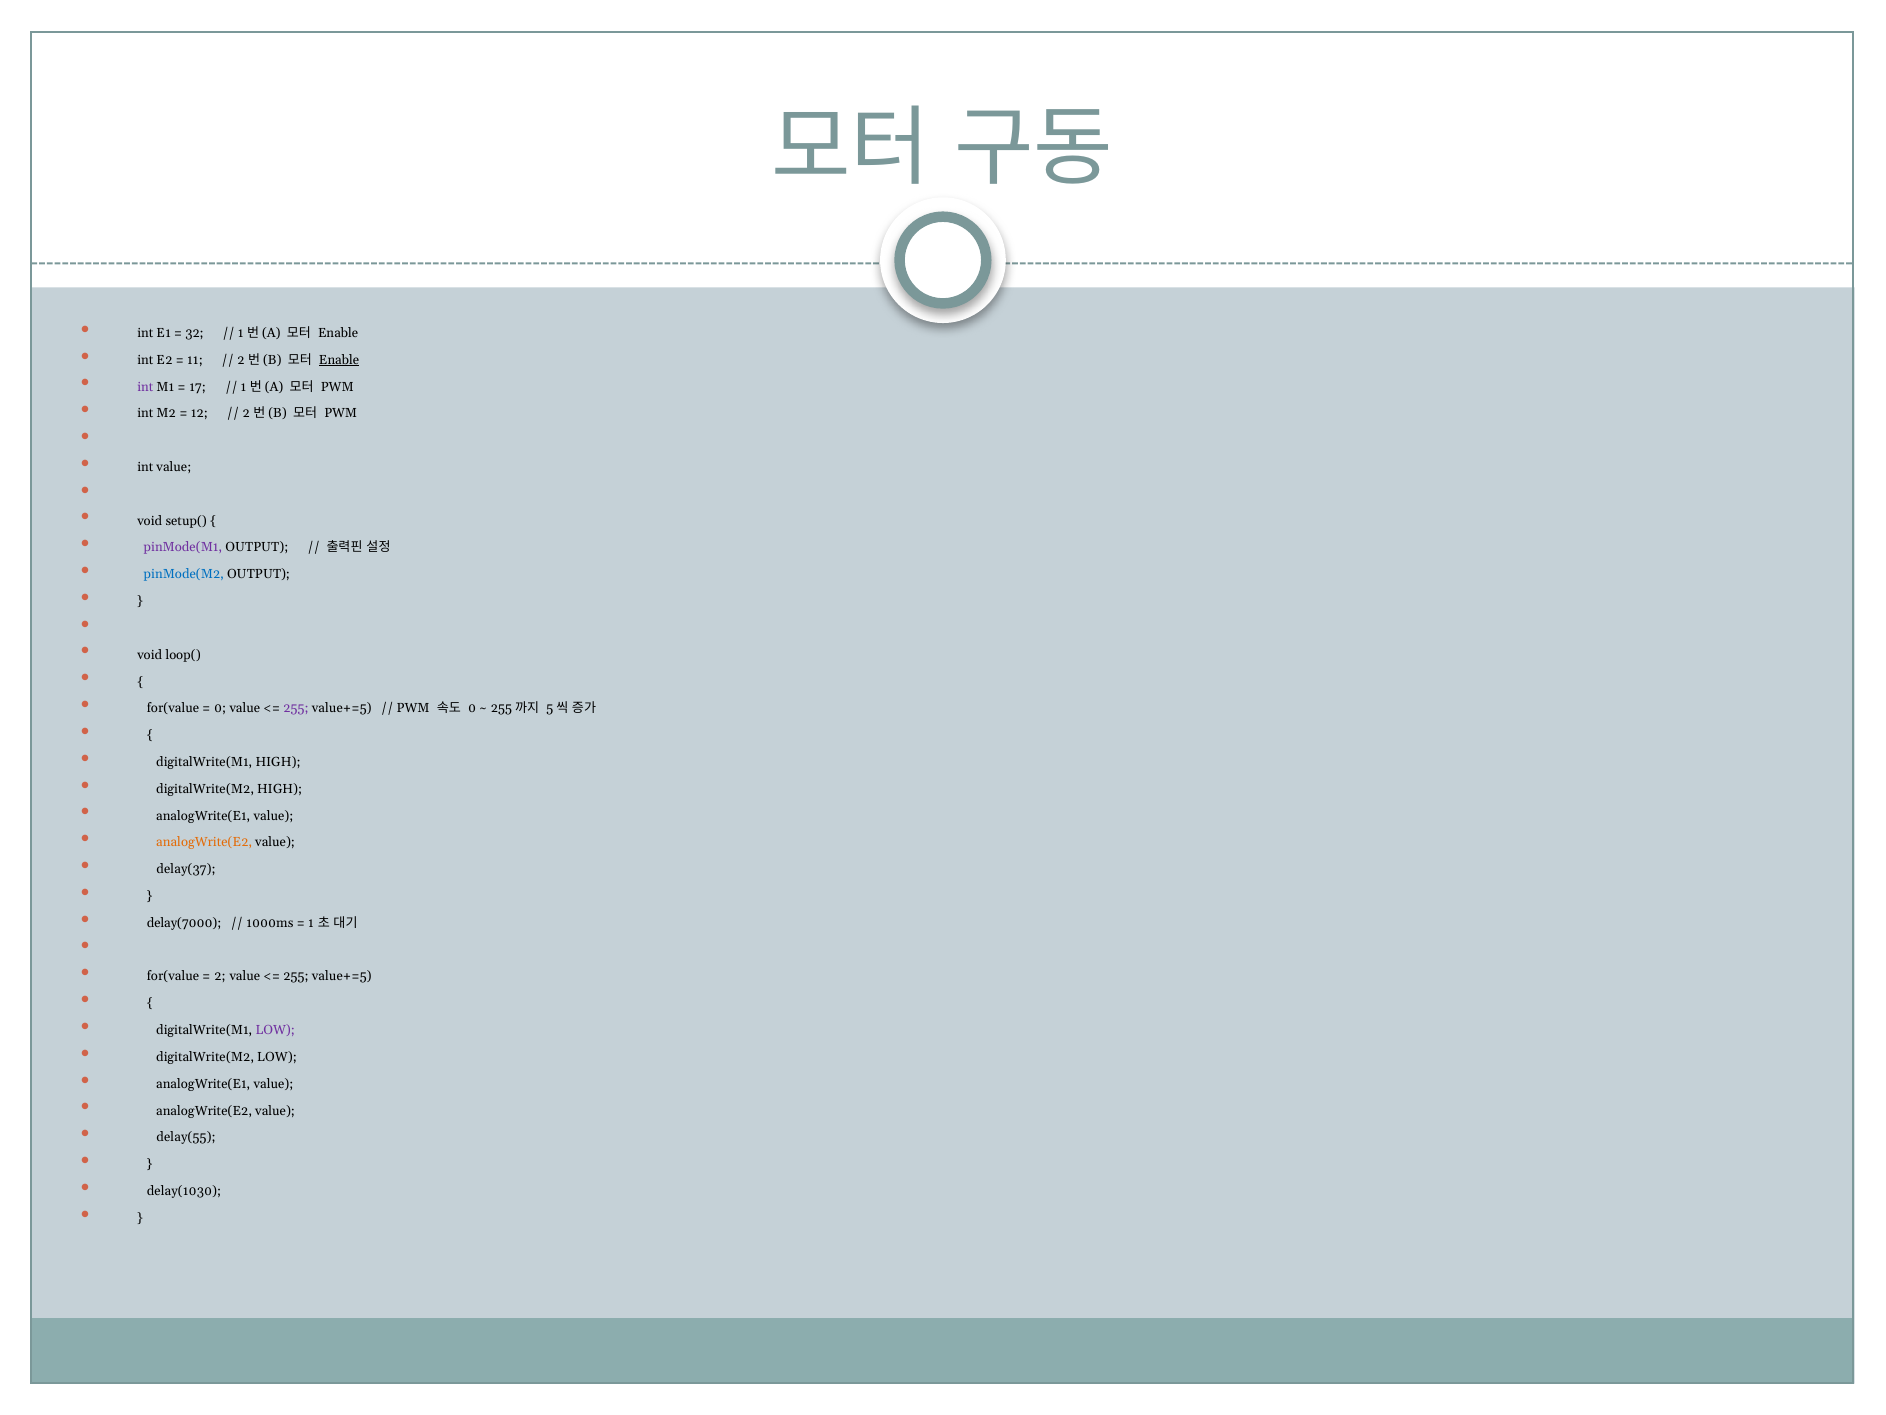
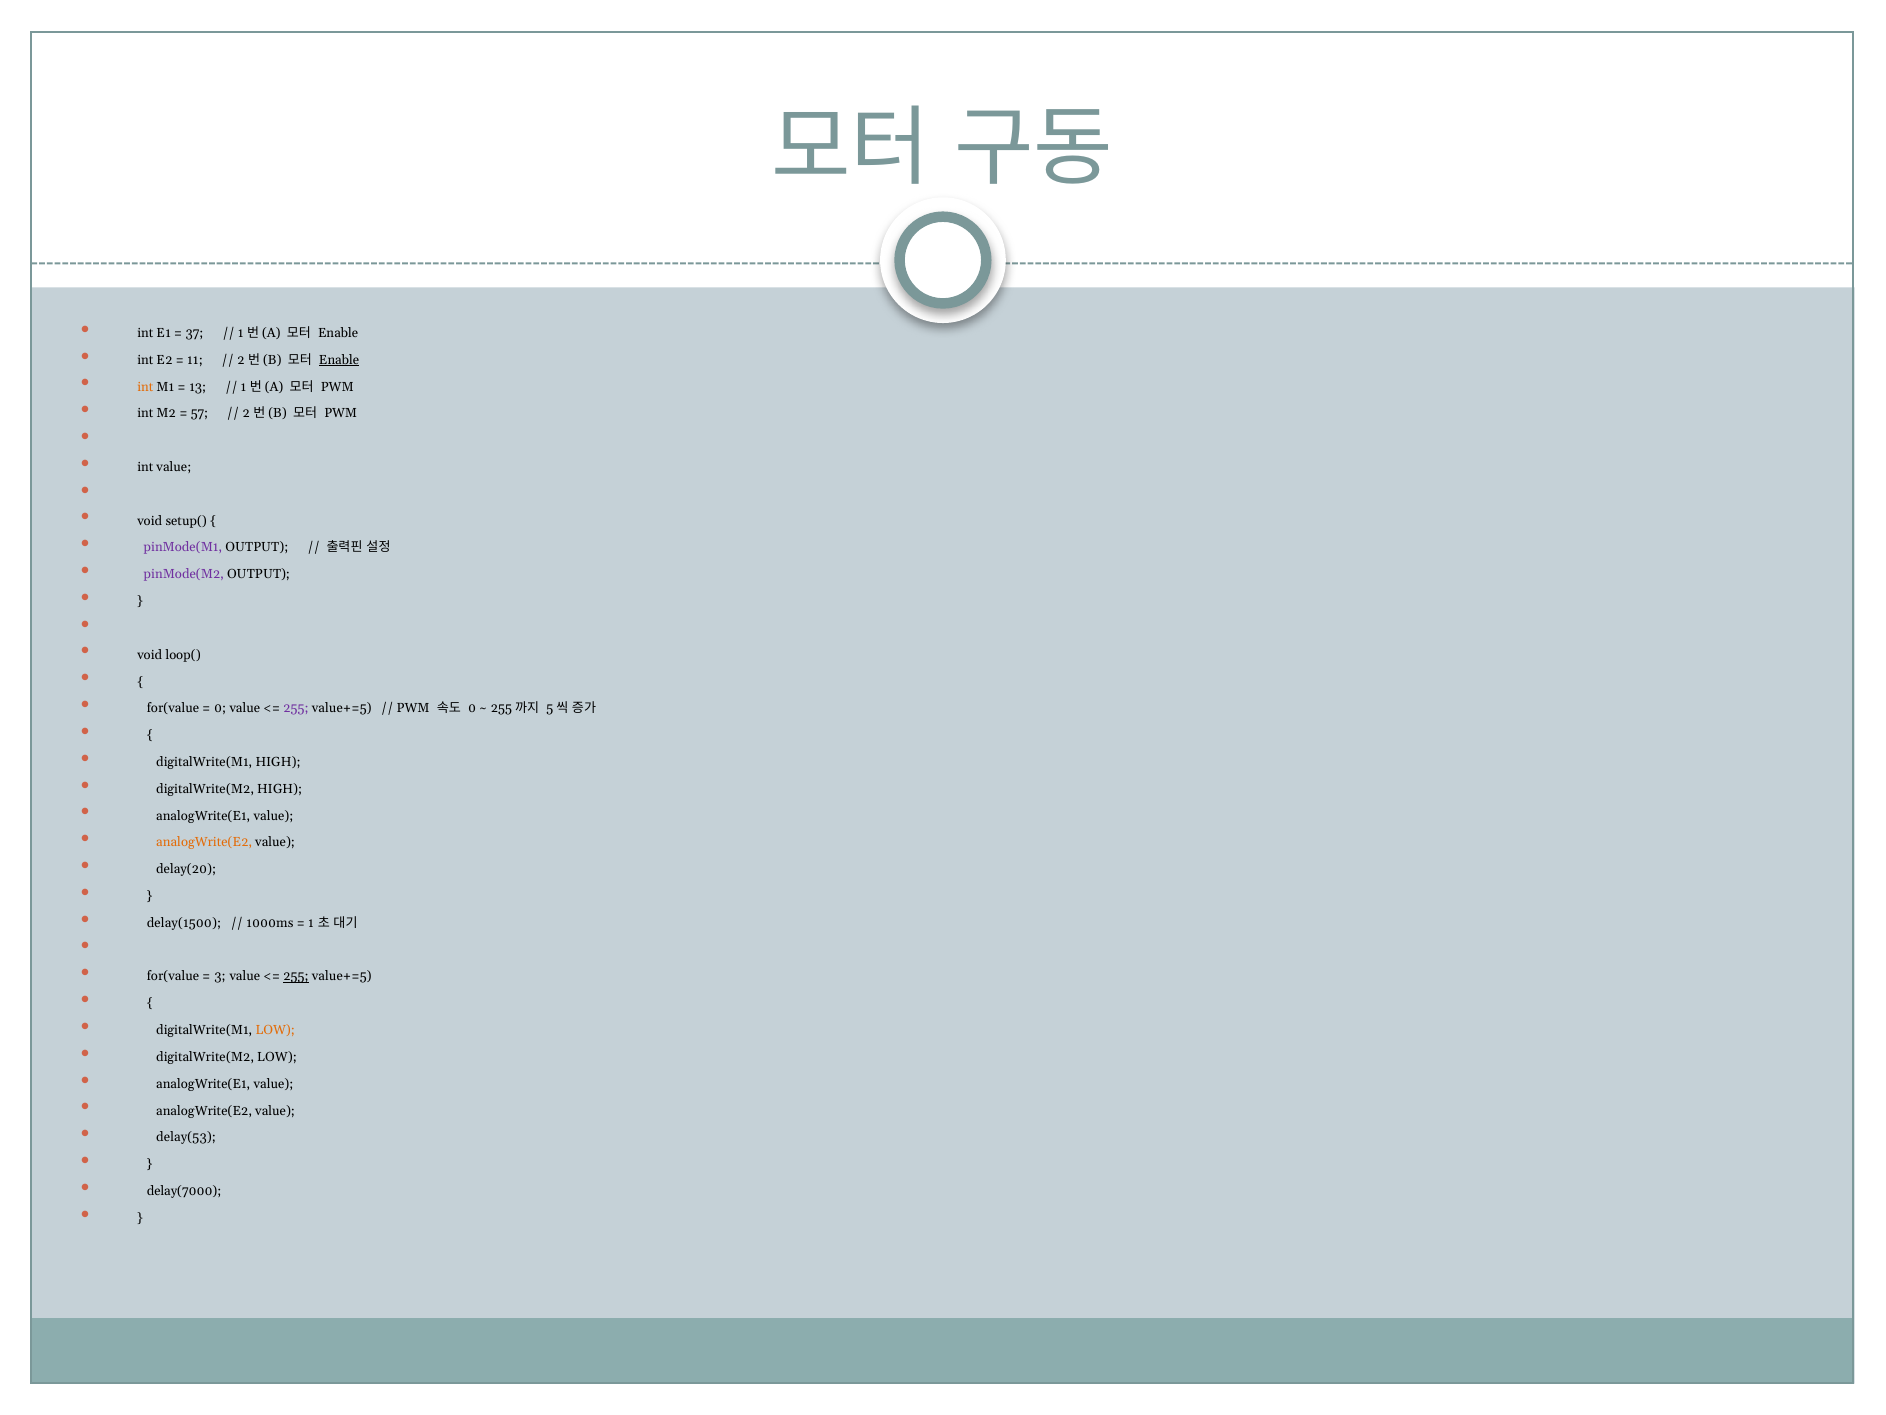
32: 32 -> 37 (195, 333)
int colour: purple -> orange (145, 387)
17: 17 -> 13 (198, 387)
12: 12 -> 57 (199, 413)
pinMode(M2 colour: blue -> purple (184, 574)
delay(37: delay(37 -> delay(20 (186, 869)
delay(7000: delay(7000 -> delay(1500 (184, 923)
2: 2 -> 3 (220, 976)
255 underline: none -> present (296, 976)
LOW colour: purple -> orange (275, 1030)
delay(55: delay(55 -> delay(53 (186, 1137)
delay(1030: delay(1030 -> delay(7000 (184, 1191)
